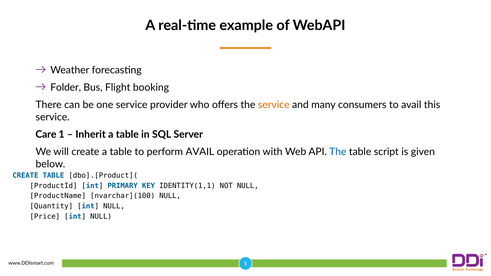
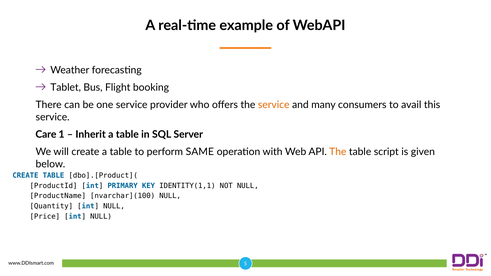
Folder: Folder -> Tablet (66, 88)
perform AVAIL: AVAIL -> SAME (200, 152)
The colour: blue -> orange (338, 152)
